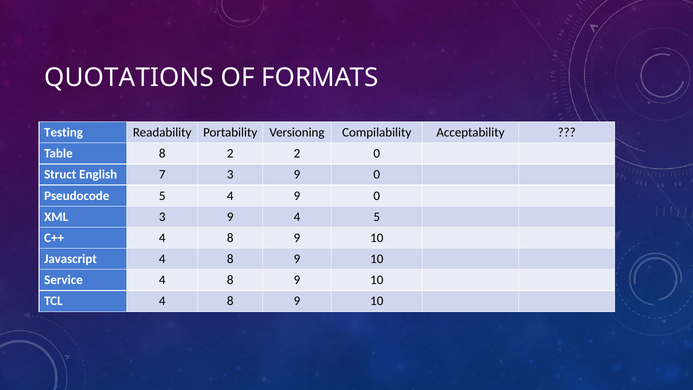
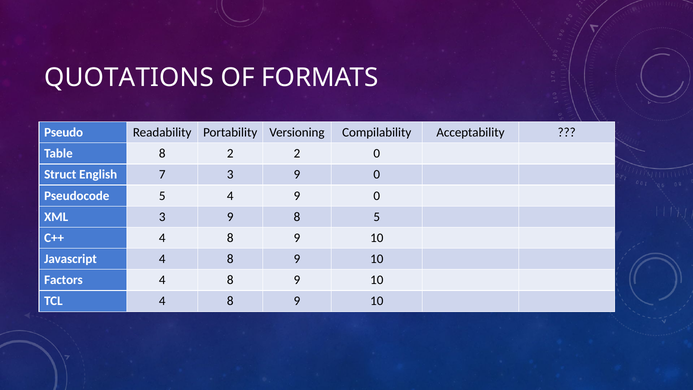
Testing: Testing -> Pseudo (64, 132)
9 4: 4 -> 8 (297, 217)
Service: Service -> Factors (63, 280)
